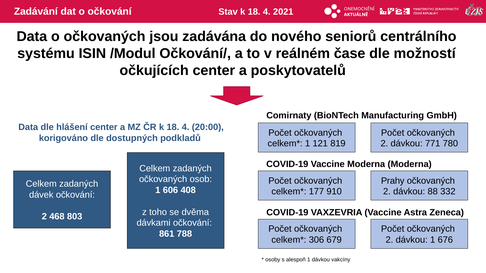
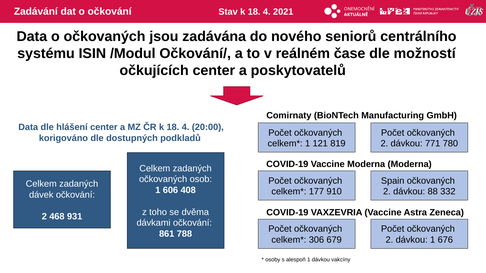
Prahy: Prahy -> Spain (393, 181)
803: 803 -> 931 (75, 217)
